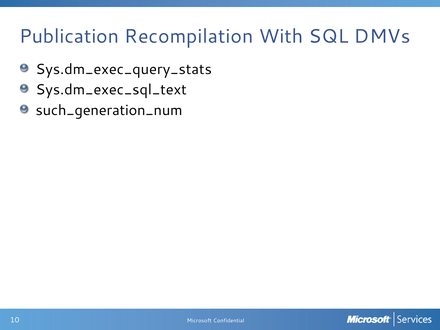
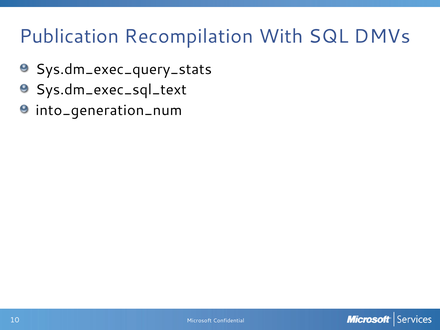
such_generation_num: such_generation_num -> into_generation_num (109, 110)
